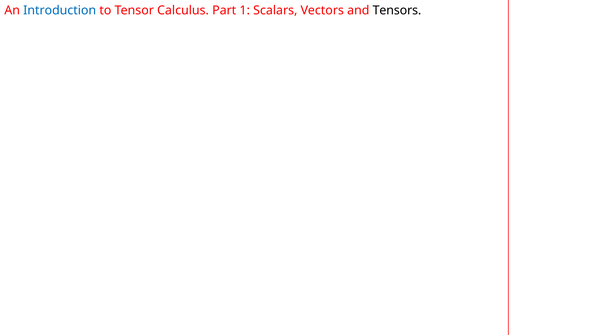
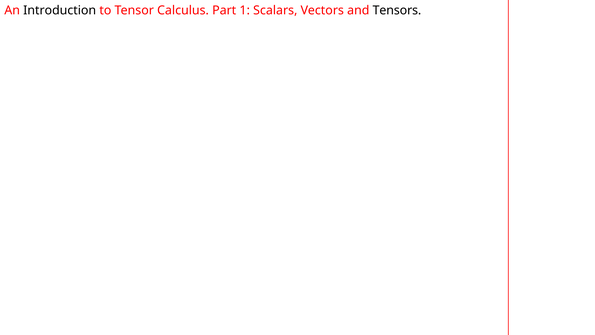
Introduction colour: blue -> black (60, 11)
